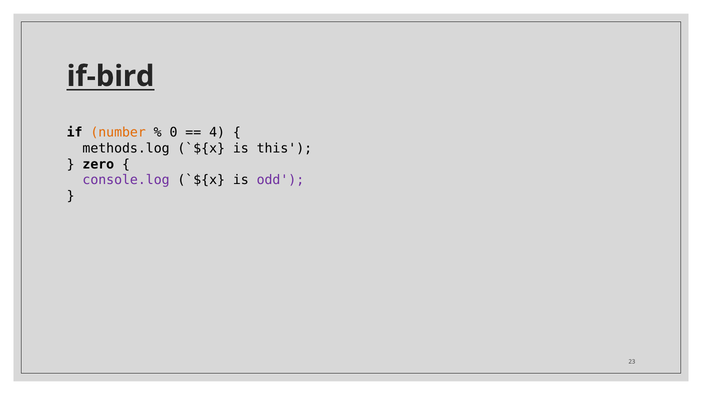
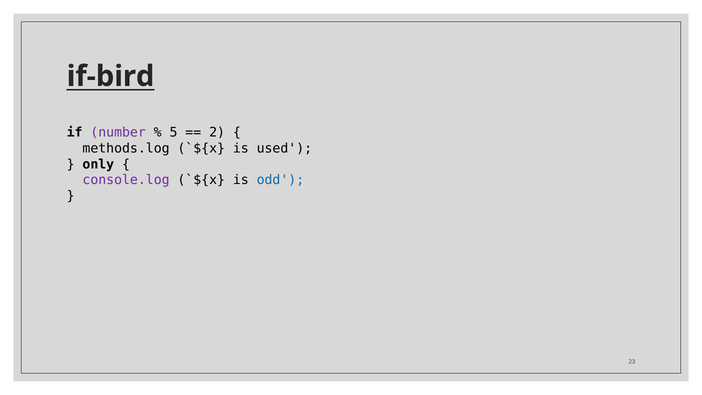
number colour: orange -> purple (118, 133)
0: 0 -> 5 (174, 133)
4: 4 -> 2 (217, 133)
this: this -> used (284, 148)
zero: zero -> only (98, 164)
odd colour: purple -> blue (280, 180)
